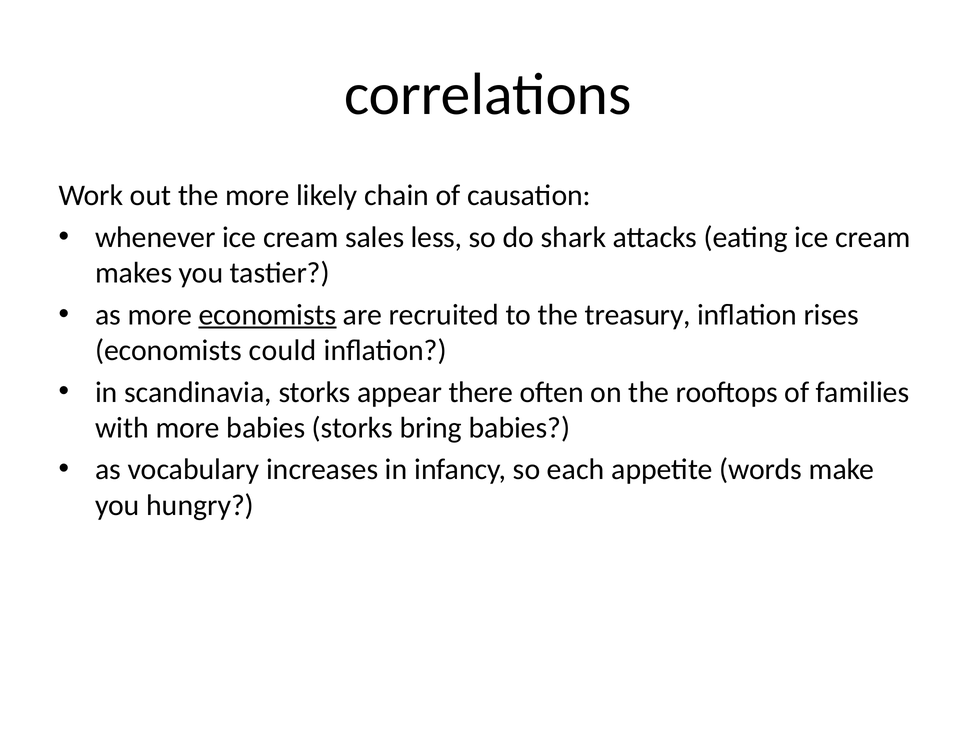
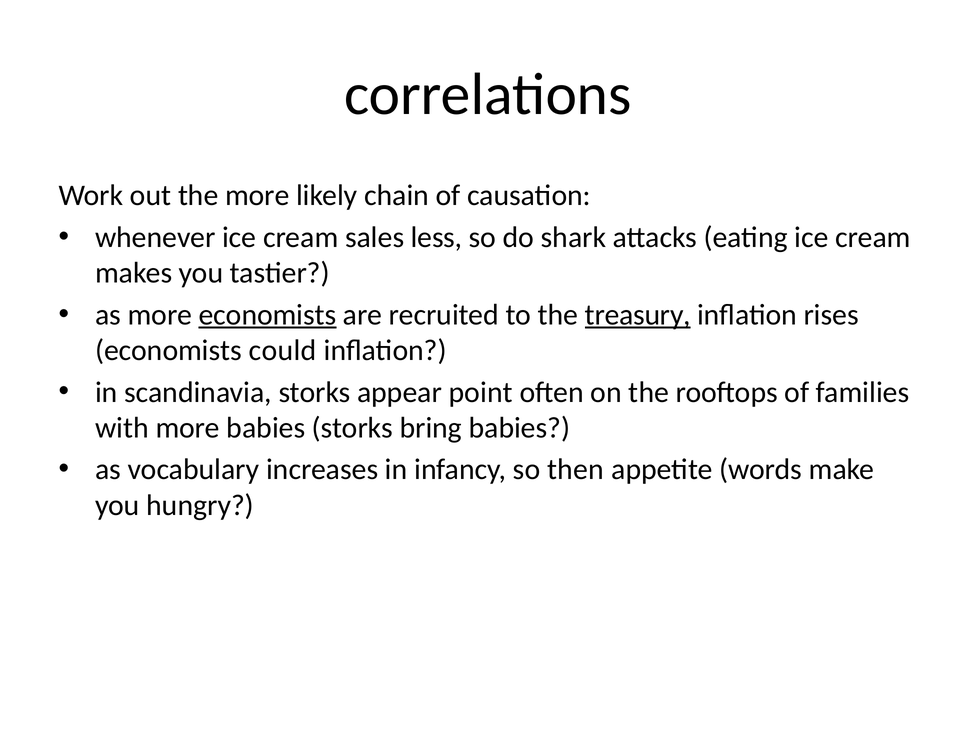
treasury underline: none -> present (638, 315)
there: there -> point (481, 392)
each: each -> then (576, 470)
